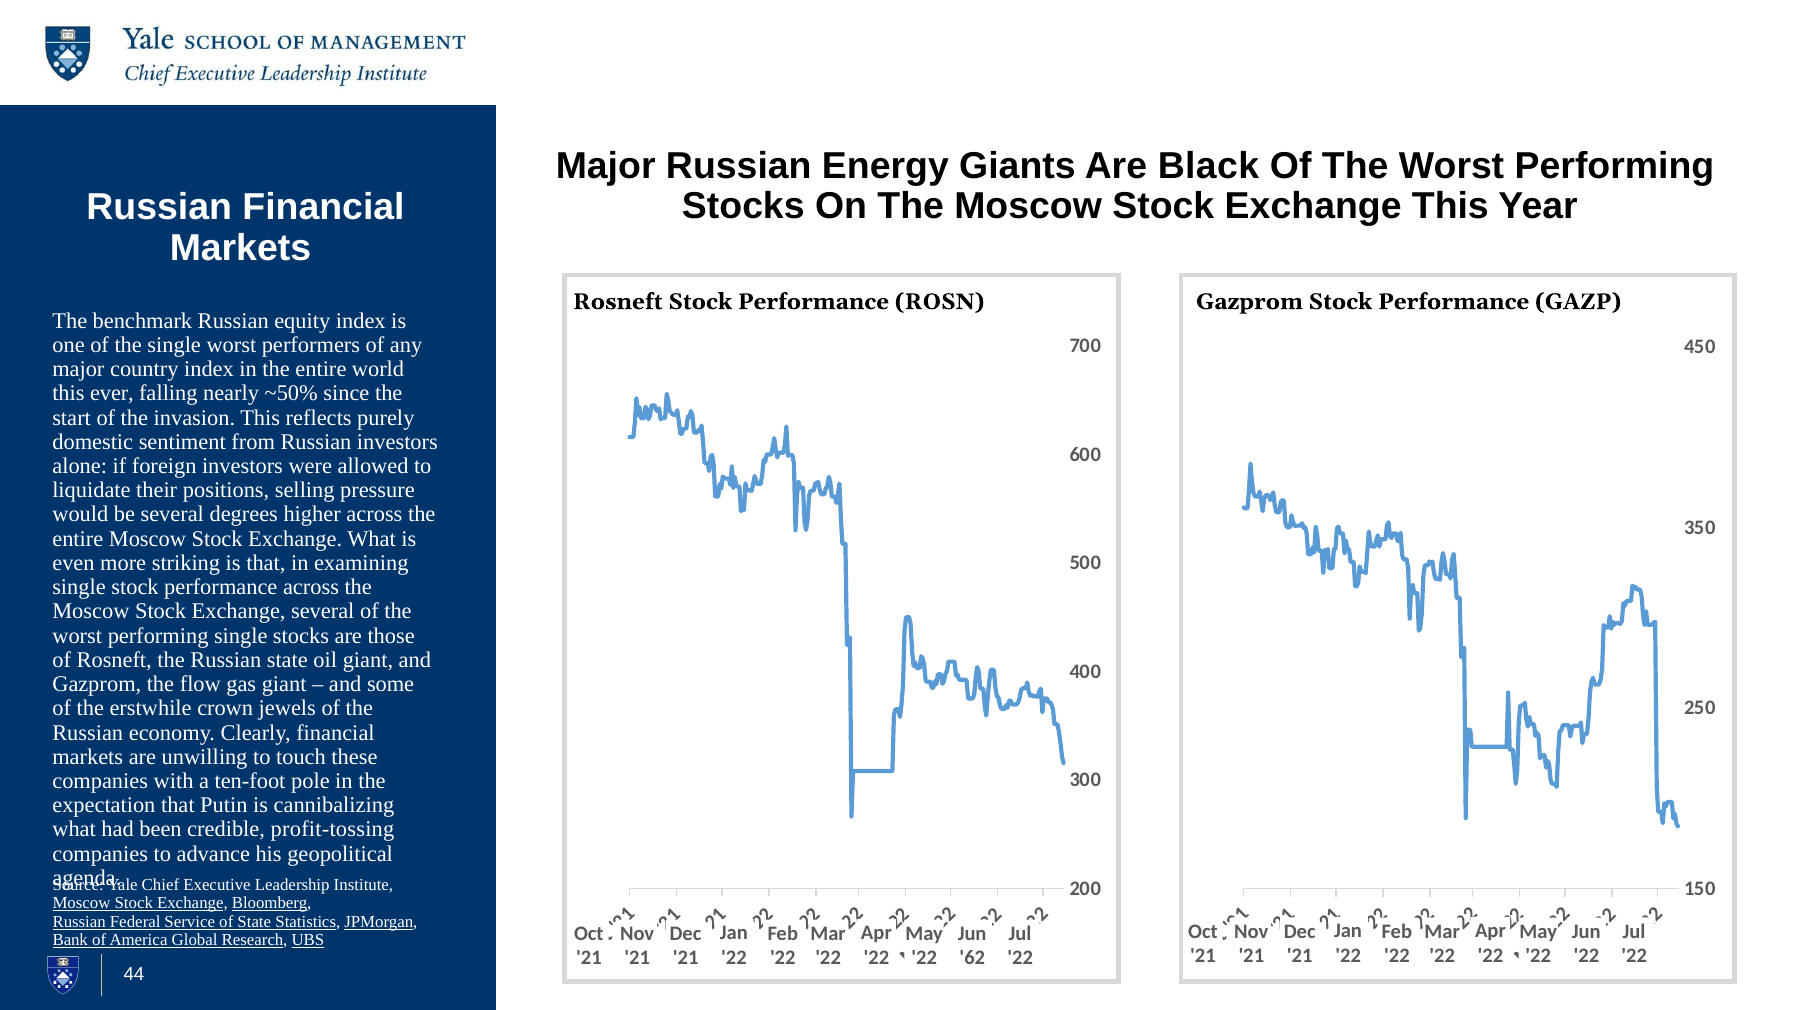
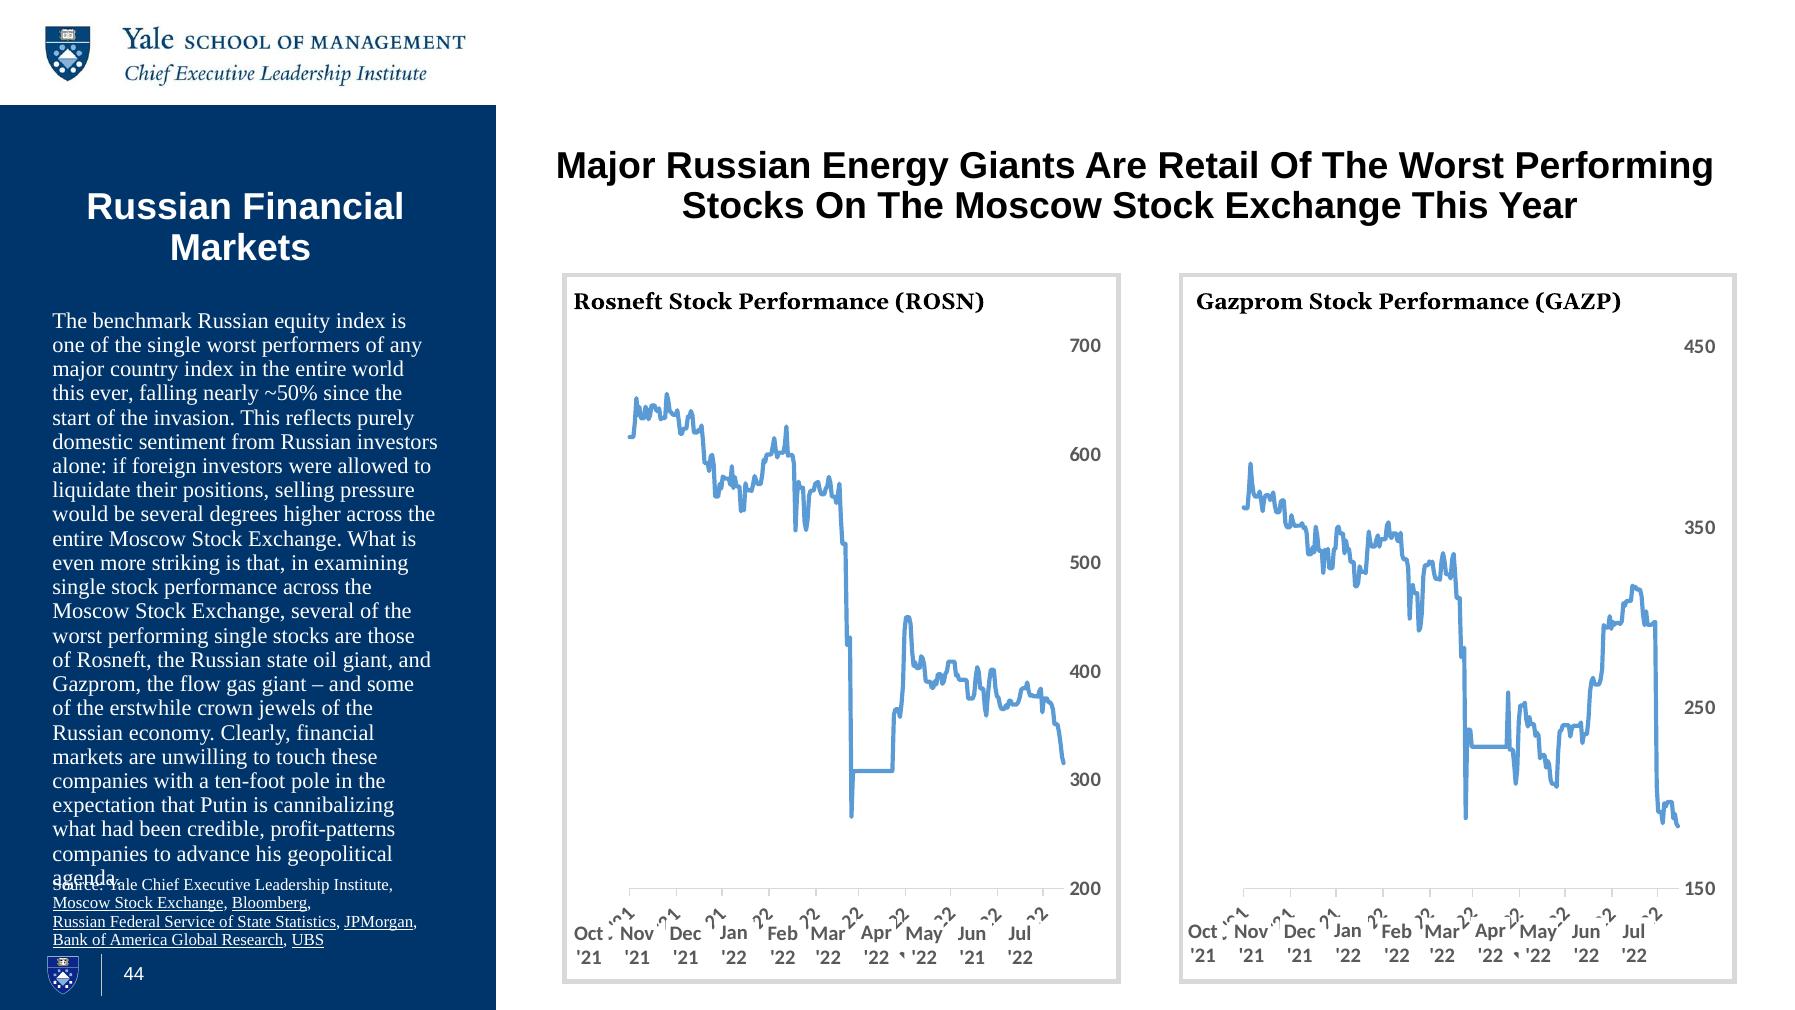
Black: Black -> Retail (1209, 166)
profit-tossing: profit-tossing -> profit-patterns (333, 829)
62: 62 -> 21 (972, 958)
